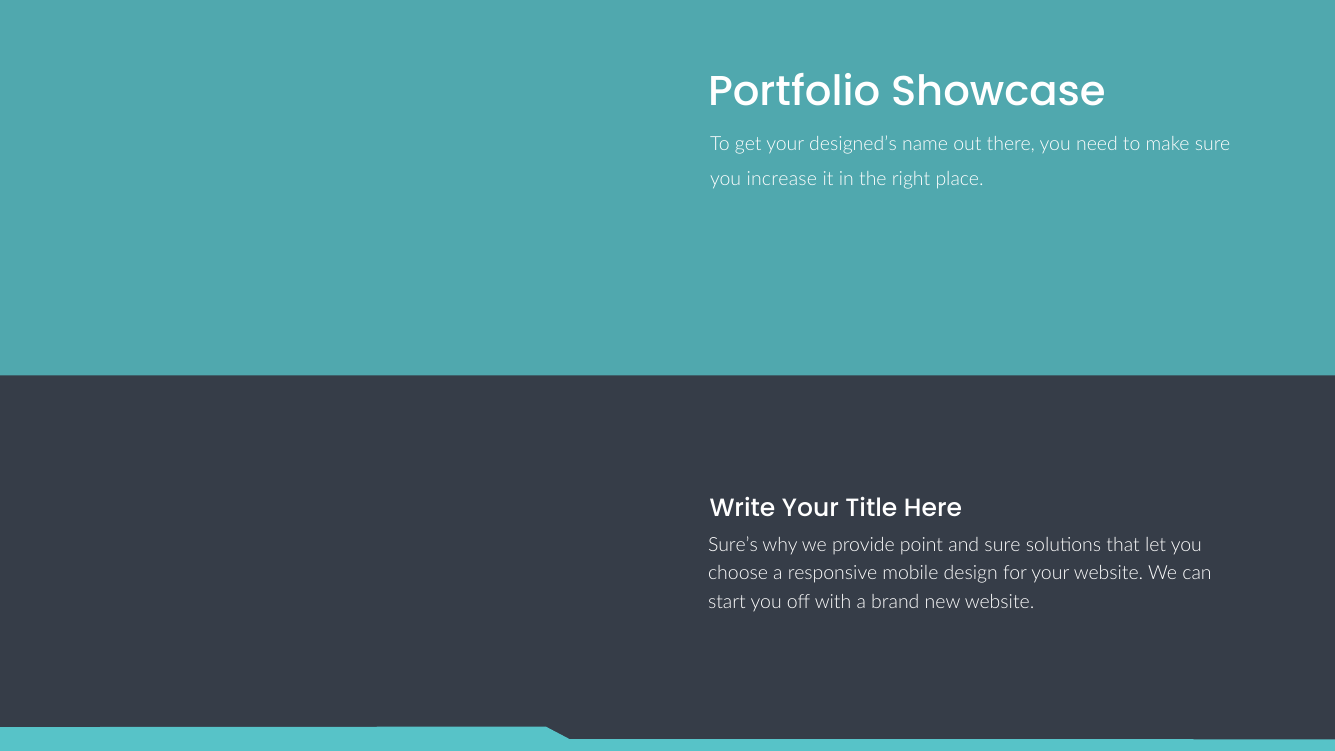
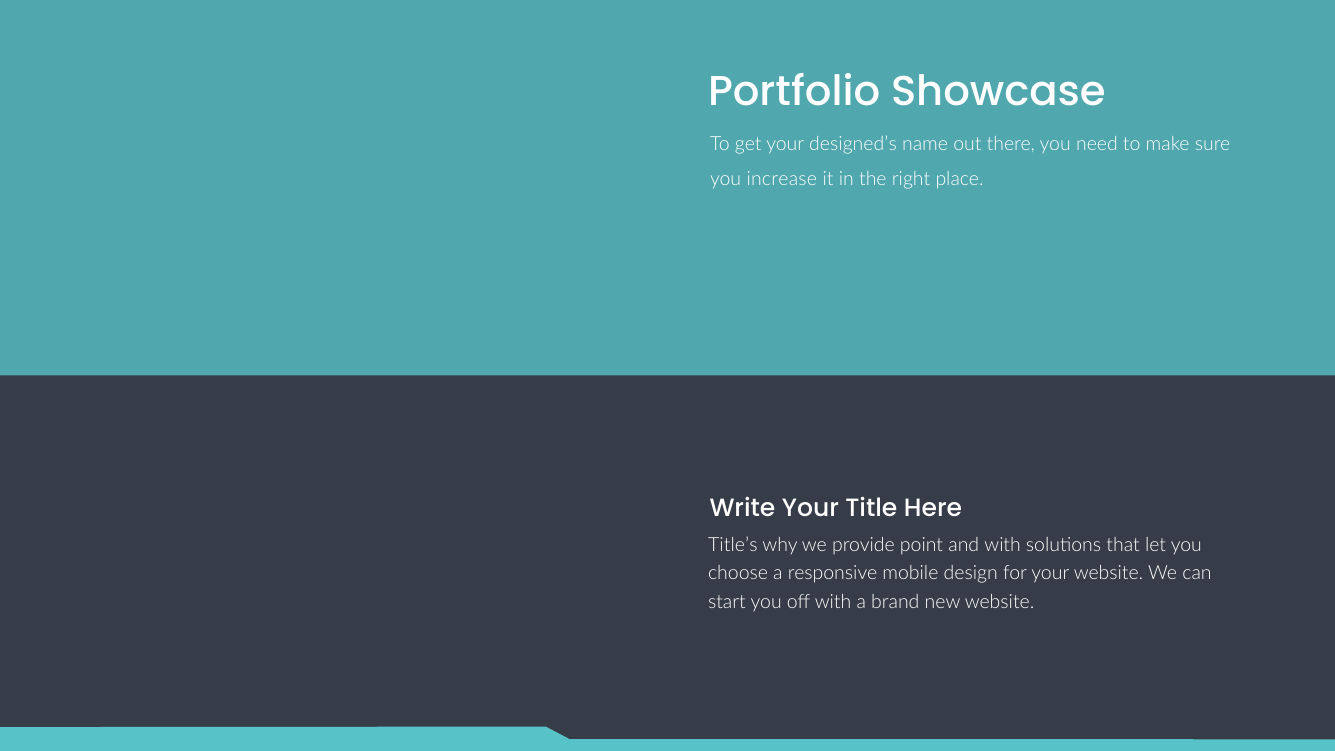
Sure’s: Sure’s -> Title’s (733, 545)
and sure: sure -> with (1003, 545)
